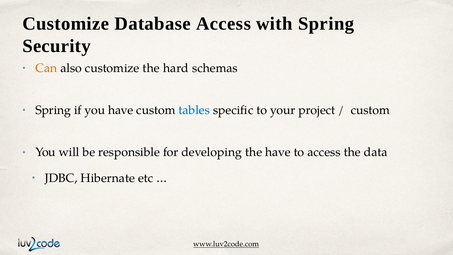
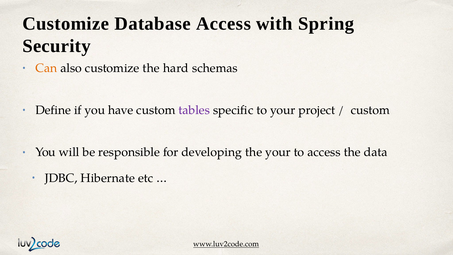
Spring: Spring -> Define (53, 110)
tables colour: blue -> purple (194, 110)
the have: have -> your (278, 152)
